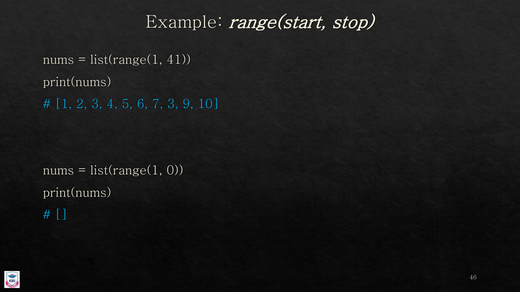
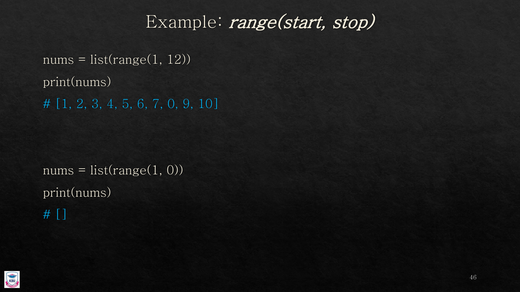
41: 41 -> 12 (179, 60)
7 3: 3 -> 0 (173, 104)
